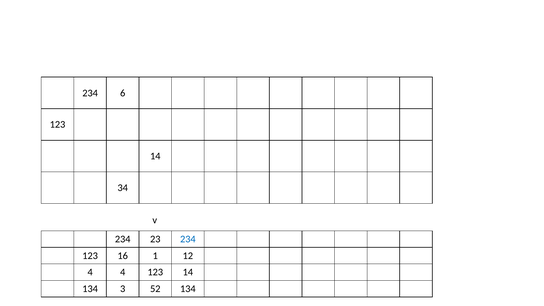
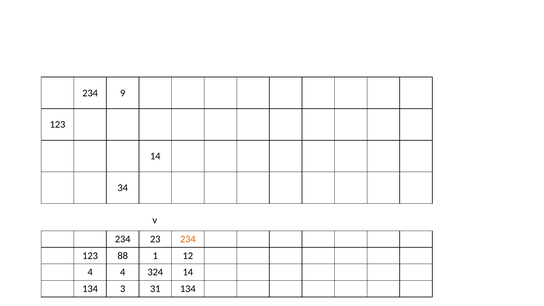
6: 6 -> 9 (123, 93)
234 colour: blue -> orange (188, 239)
16: 16 -> 88 (123, 256)
4 123: 123 -> 324 (155, 272)
52: 52 -> 31 (155, 289)
